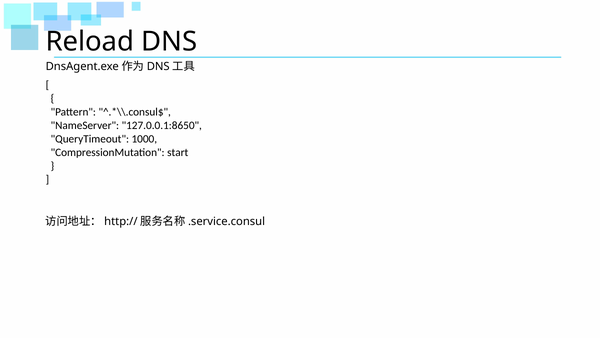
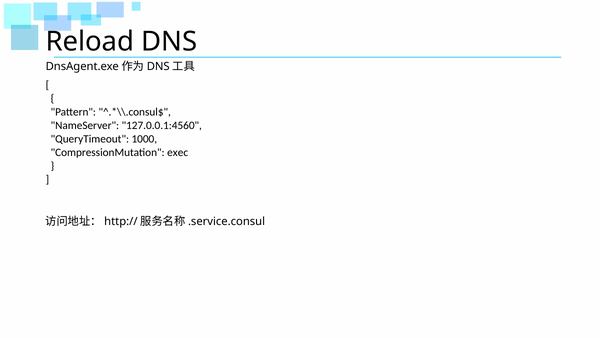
127.0.0.1:8650: 127.0.0.1:8650 -> 127.0.0.1:4560 (162, 125)
start: start -> exec (178, 152)
